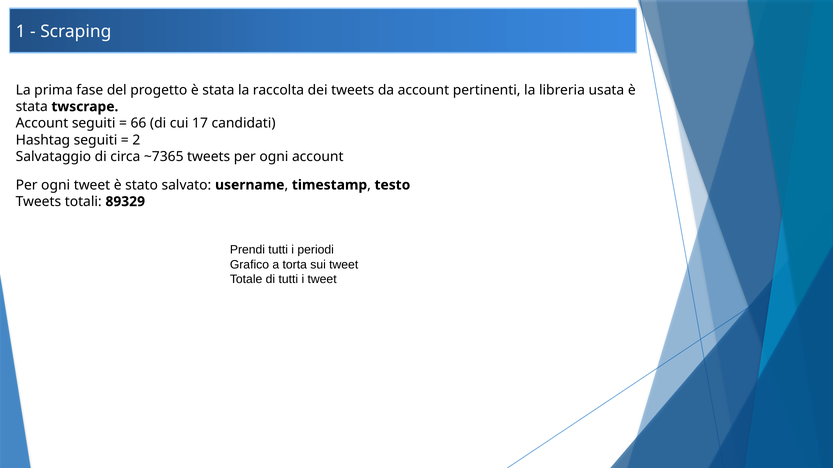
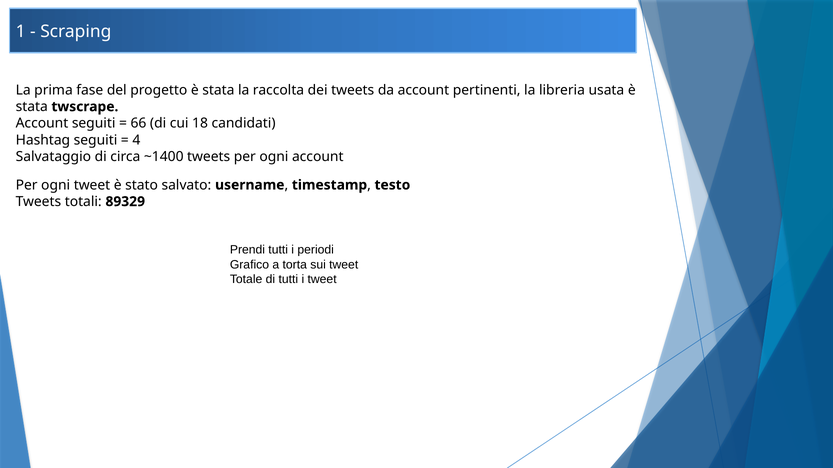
17: 17 -> 18 (200, 123)
2: 2 -> 4 (136, 140)
~7365: ~7365 -> ~1400 (164, 157)
